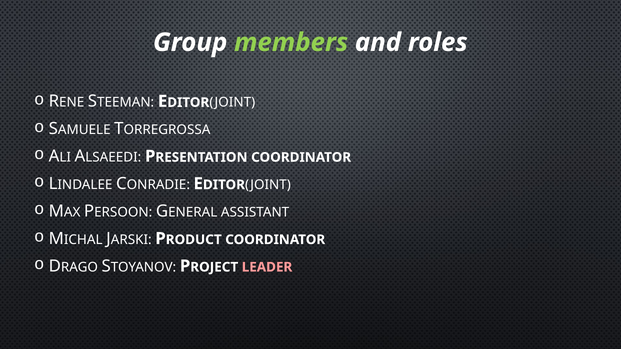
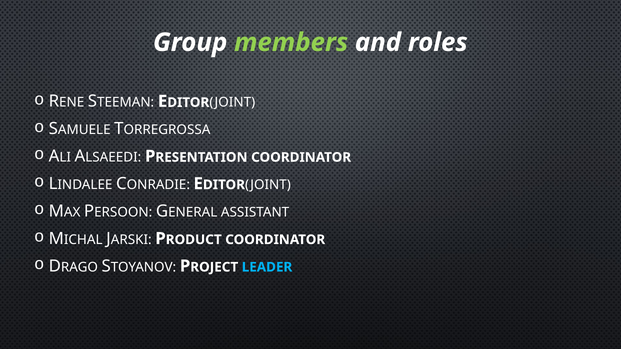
LEADER colour: pink -> light blue (267, 267)
